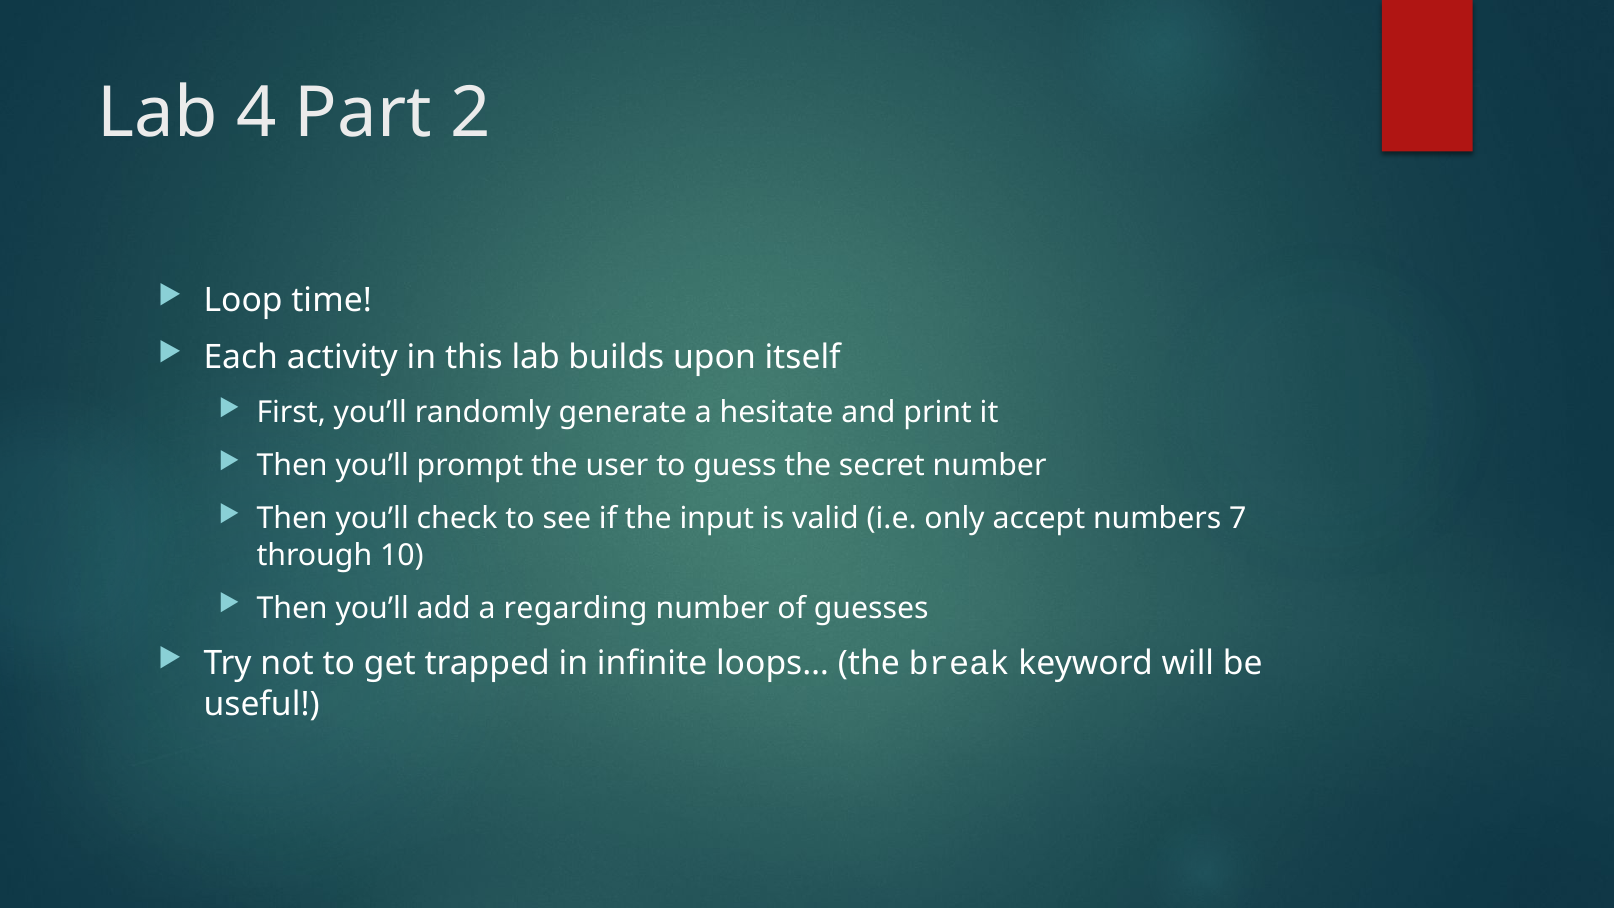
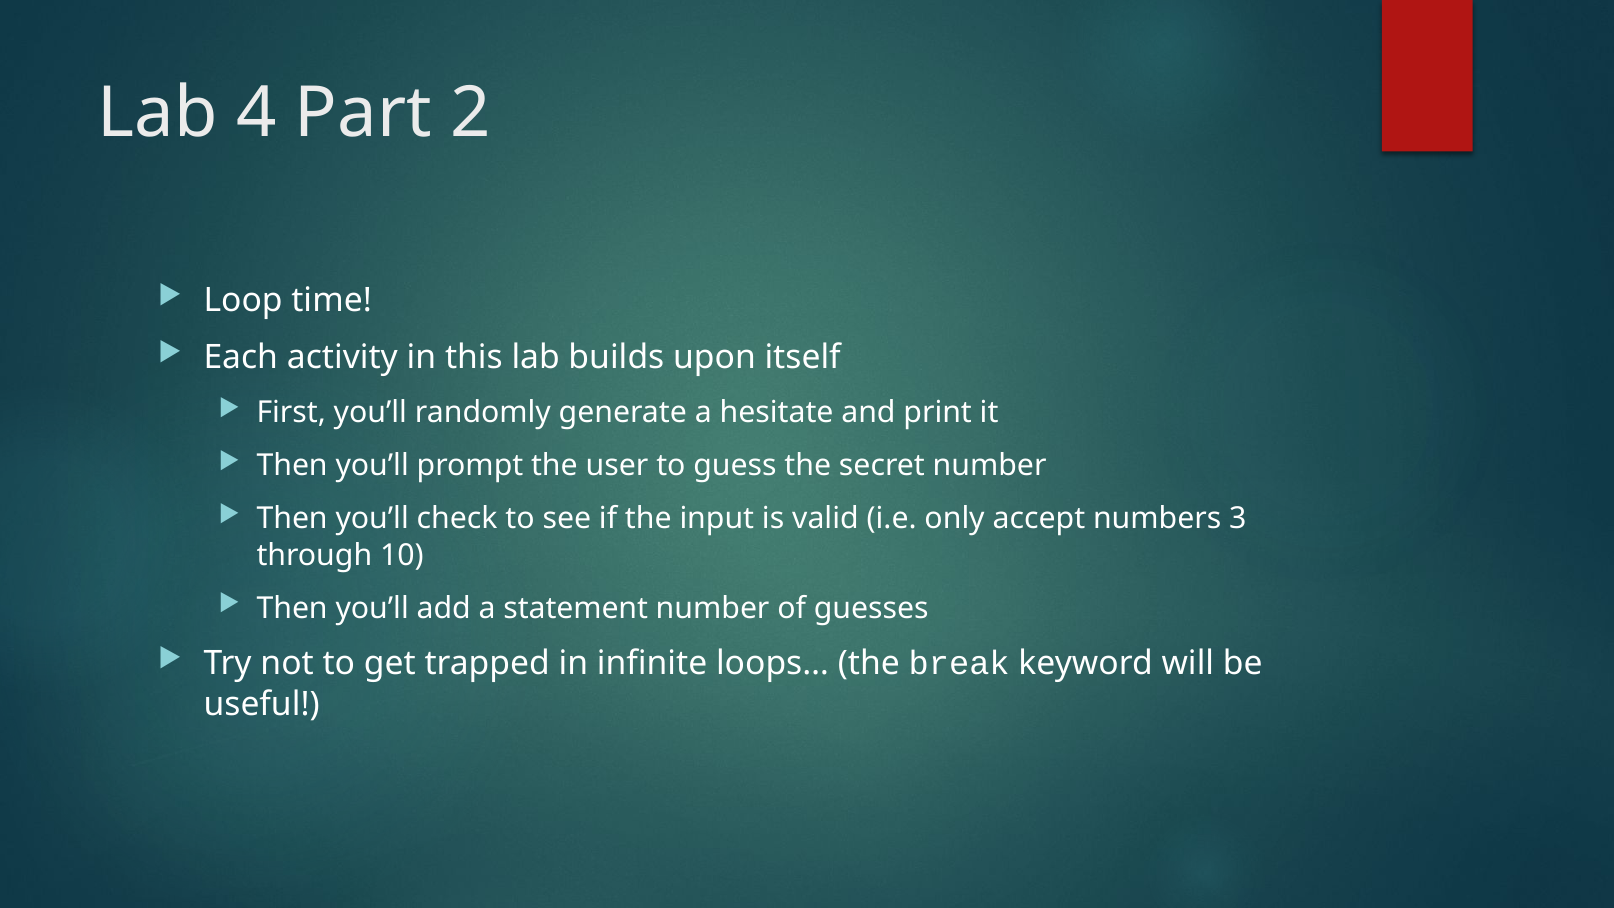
7: 7 -> 3 (1238, 519)
regarding: regarding -> statement (576, 608)
